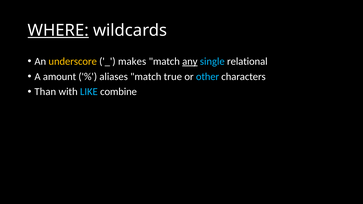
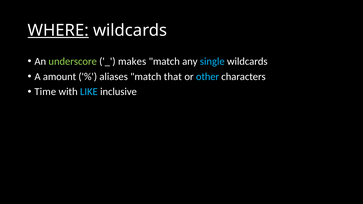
underscore colour: yellow -> light green (73, 61)
any underline: present -> none (190, 61)
single relational: relational -> wildcards (247, 61)
true: true -> that (173, 77)
Than: Than -> Time (45, 92)
combine: combine -> inclusive (118, 92)
